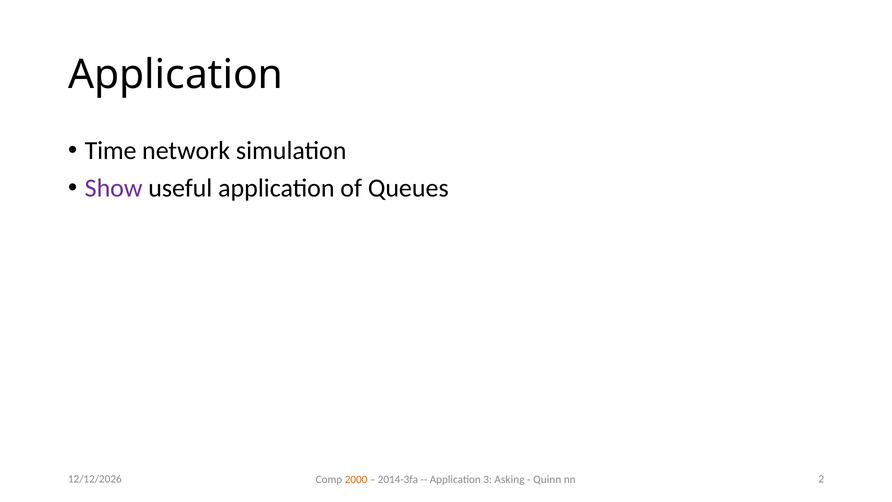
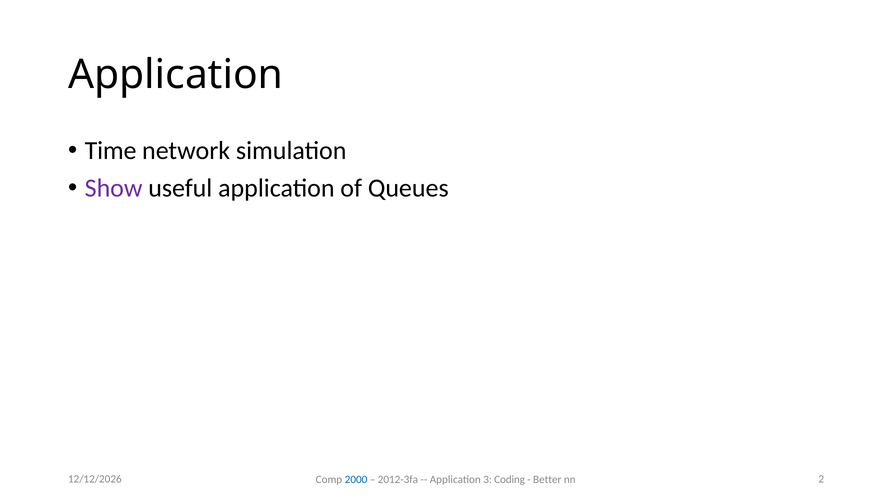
2000 colour: orange -> blue (356, 479)
2014-3fa: 2014-3fa -> 2012-3fa (398, 479)
Asking: Asking -> Coding (510, 479)
Quinn: Quinn -> Better (547, 479)
